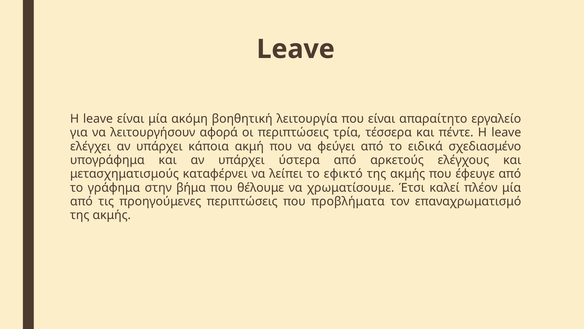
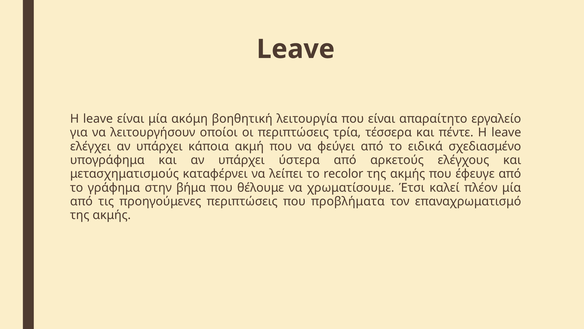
αφορά: αφορά -> οποίοι (219, 132)
εφικτό: εφικτό -> recolor (343, 174)
